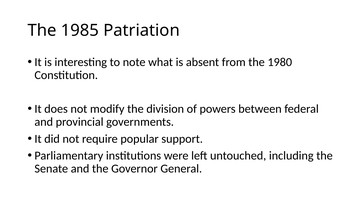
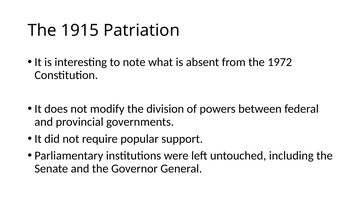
1985: 1985 -> 1915 (80, 30)
1980: 1980 -> 1972 (280, 62)
